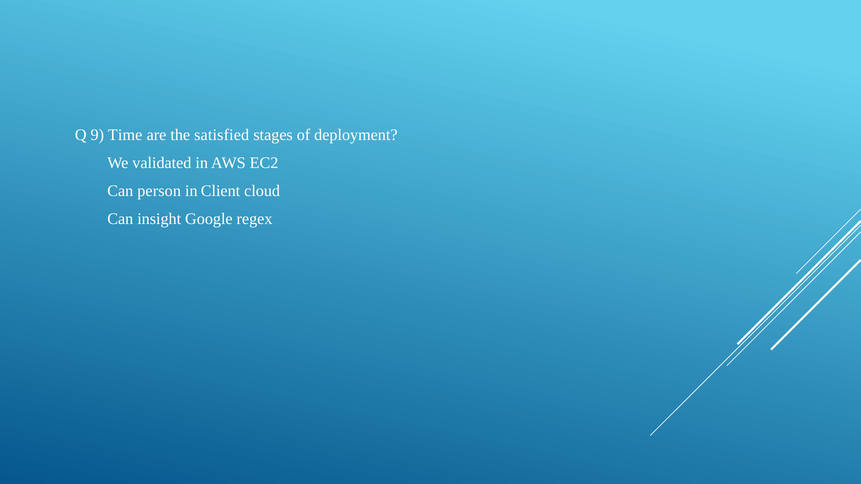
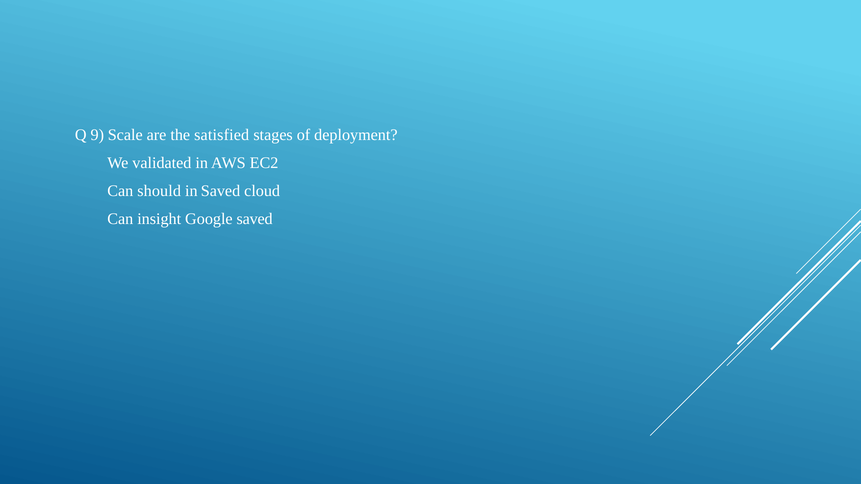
Time: Time -> Scale (125, 135)
person: person -> should (159, 191)
in Client: Client -> Saved (221, 191)
Google regex: regex -> saved (255, 219)
